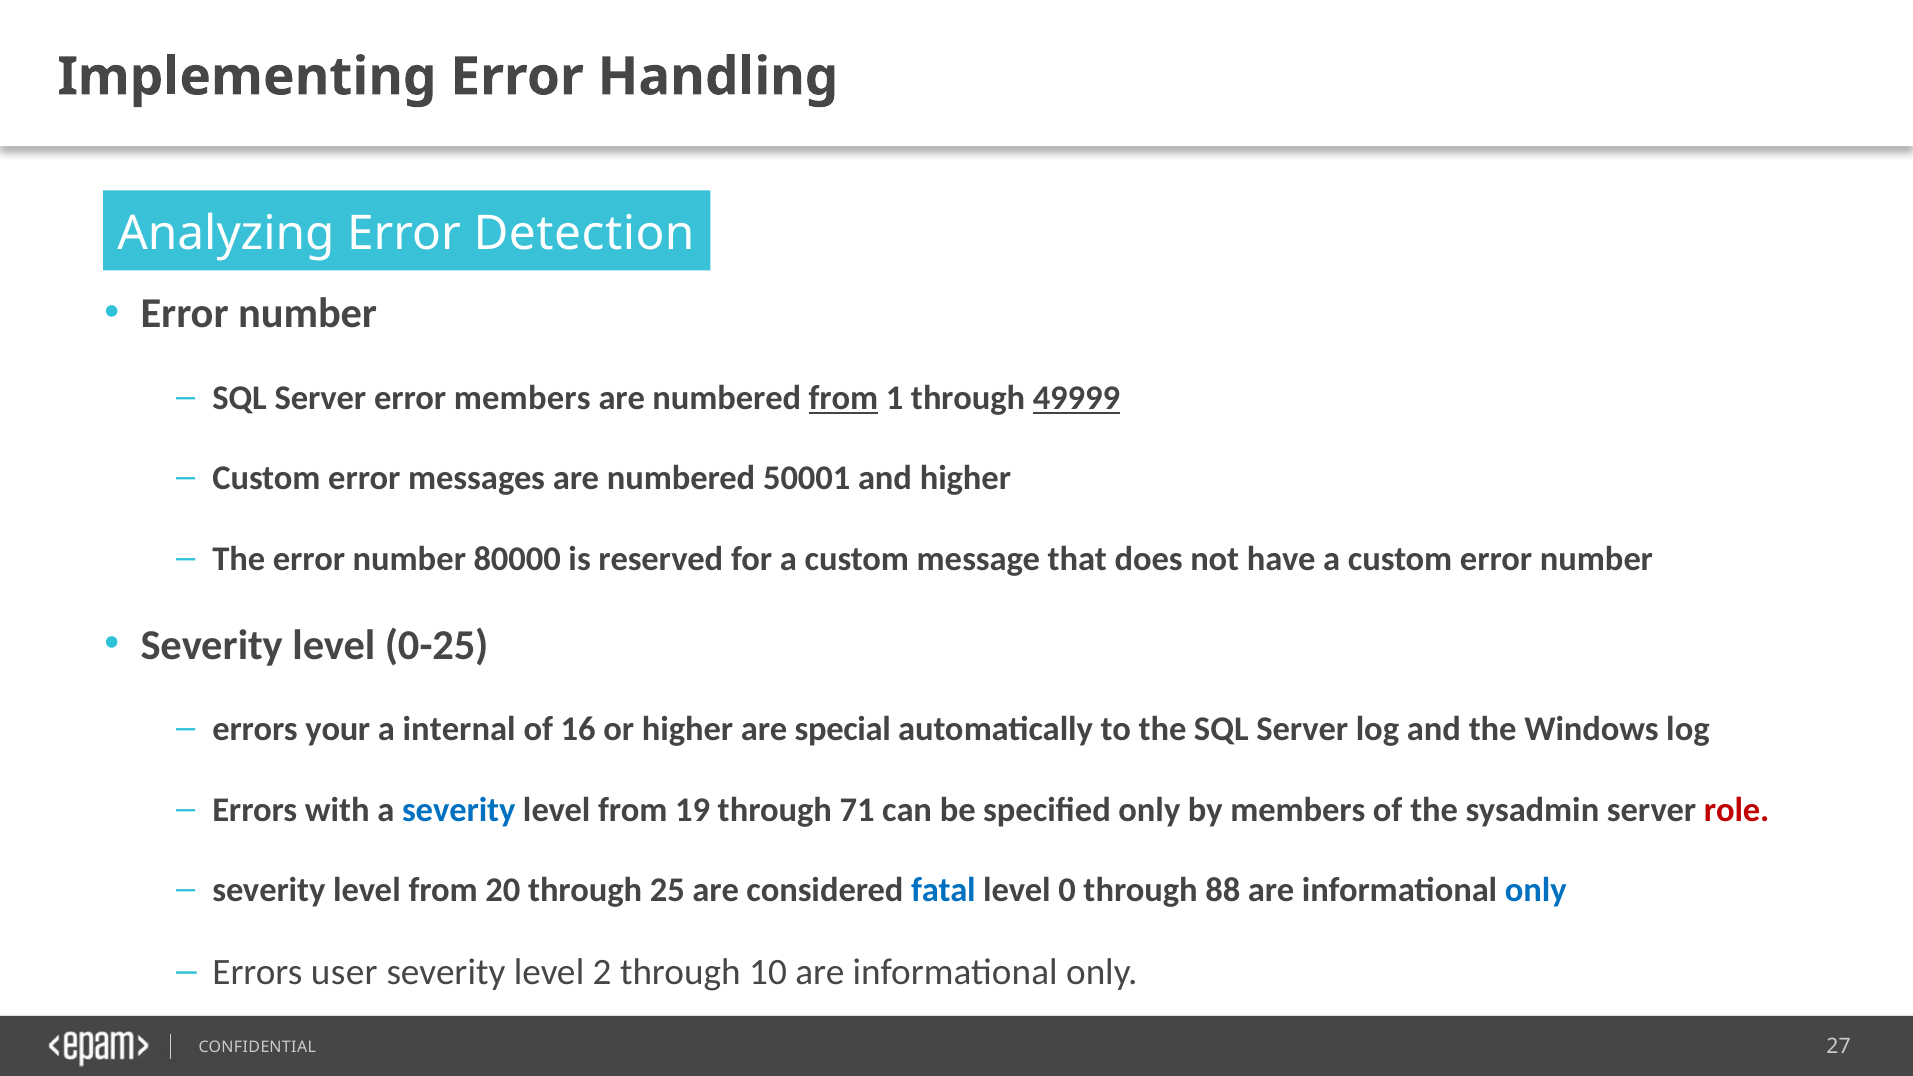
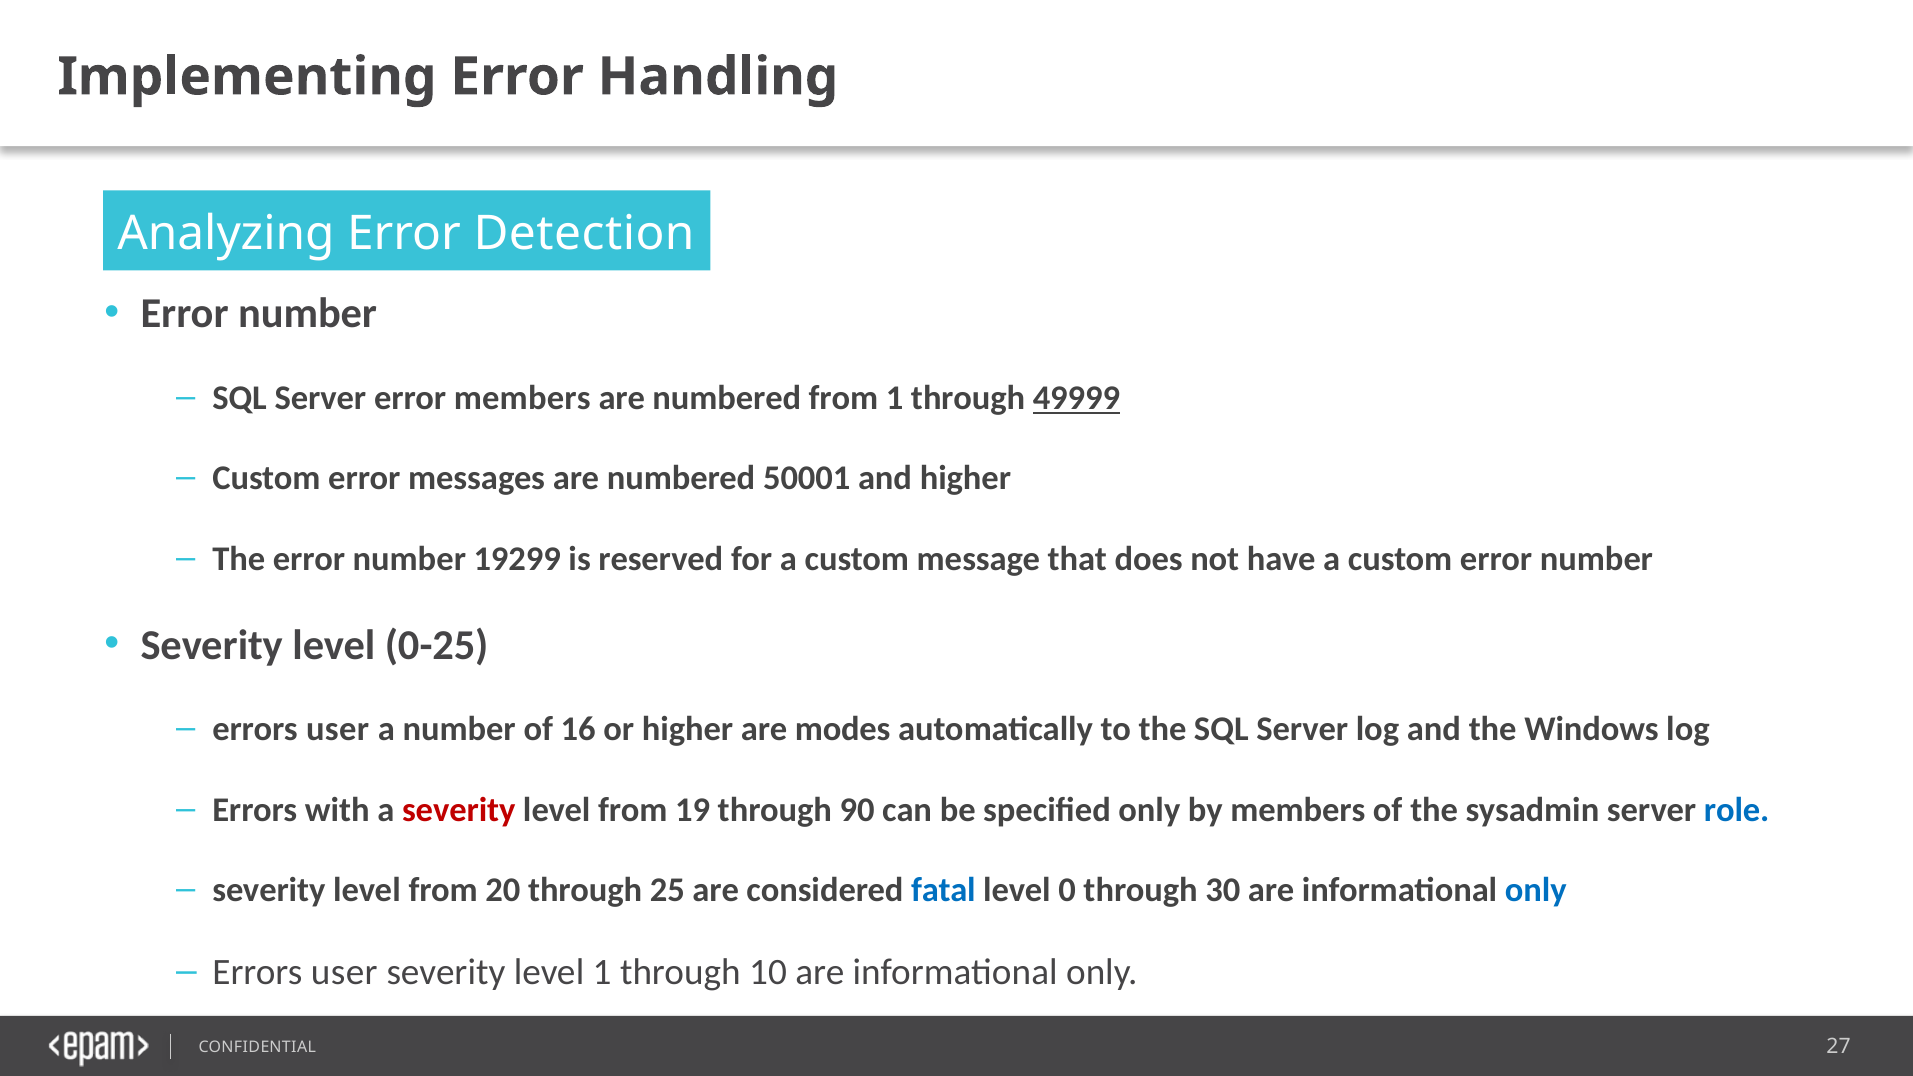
from underline: present -> none (843, 398)
80000: 80000 -> 19299 (517, 559)
your: your -> user (338, 730)
a internal: internal -> number (459, 730)
special: special -> modes (843, 730)
severity colour: blue -> red (459, 810)
71: 71 -> 90 (857, 810)
role colour: red -> blue (1737, 810)
88: 88 -> 30 (1223, 890)
level 2: 2 -> 1 (602, 972)
